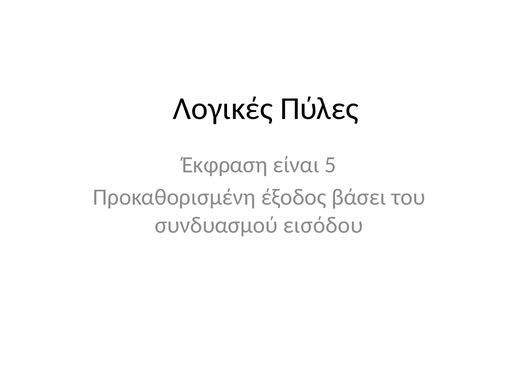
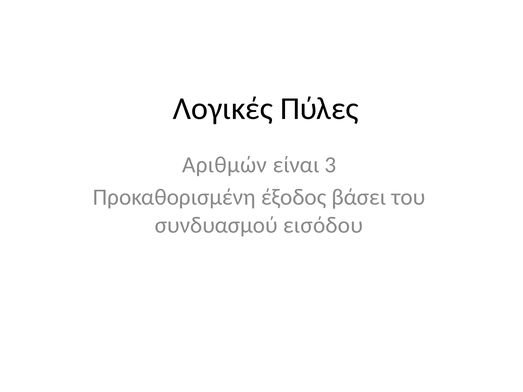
Έκφραση: Έκφραση -> Αριθμών (225, 165)
5: 5 -> 3 (331, 165)
